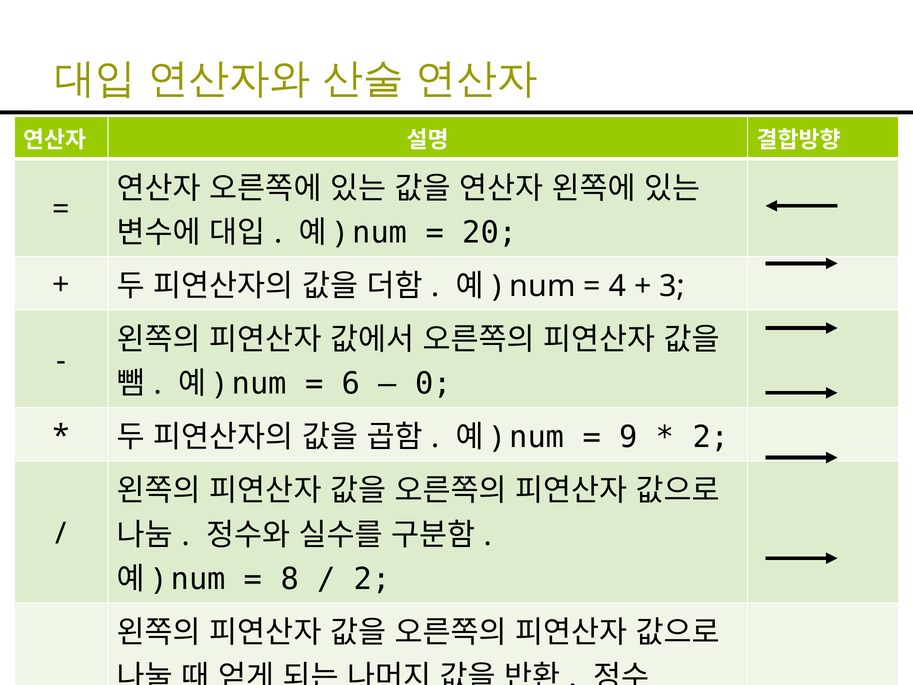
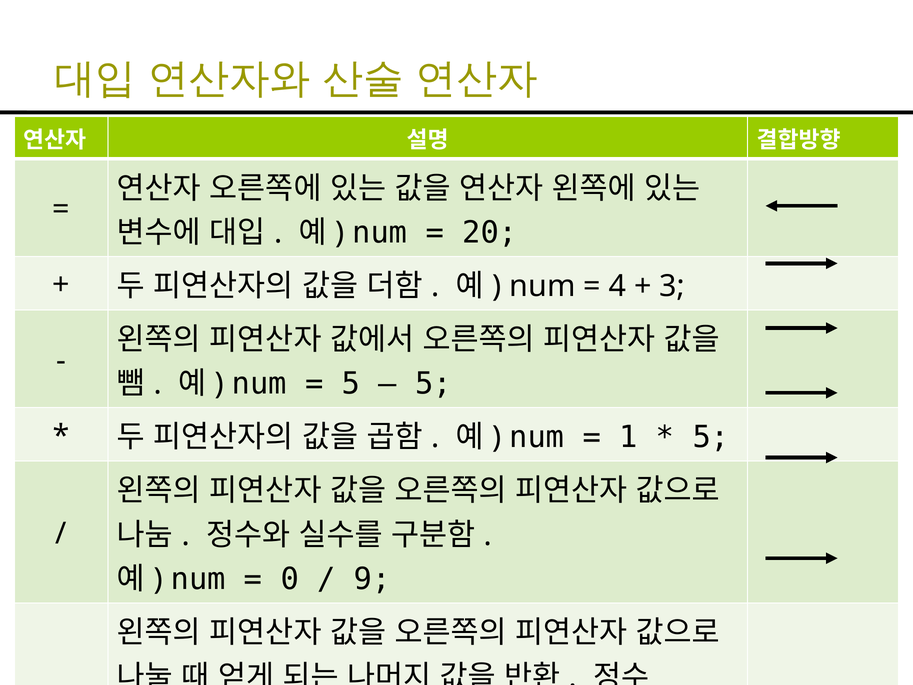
6: 6 -> 5 (351, 384)
0: 0 -> 5 (433, 384)
9: 9 -> 1 (628, 437)
2: 2 -> 5 (711, 437)
8: 8 -> 0 (290, 579)
2: 2 -> 9 (372, 579)
